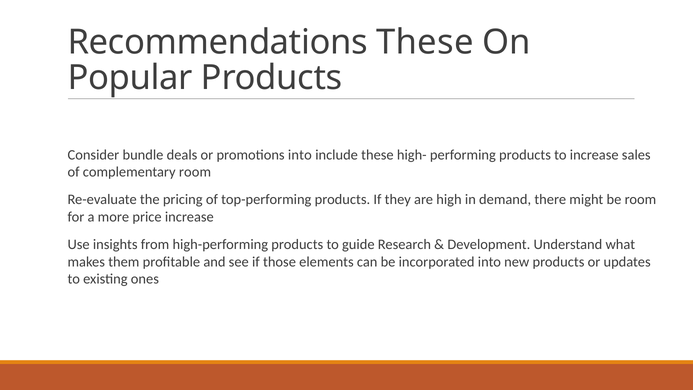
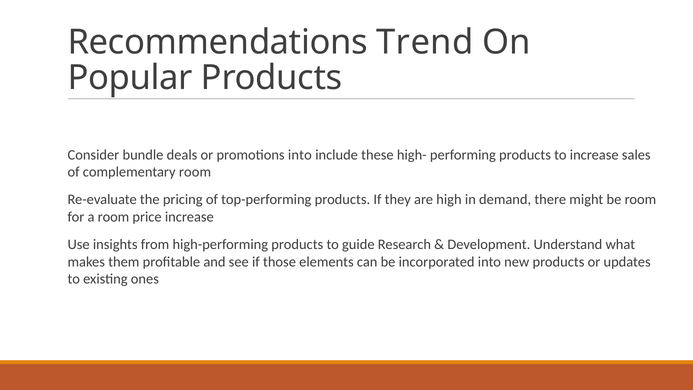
Recommendations These: These -> Trend (425, 42)
a more: more -> room (114, 217)
